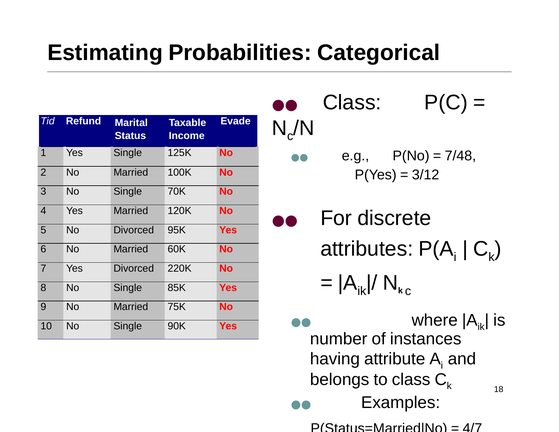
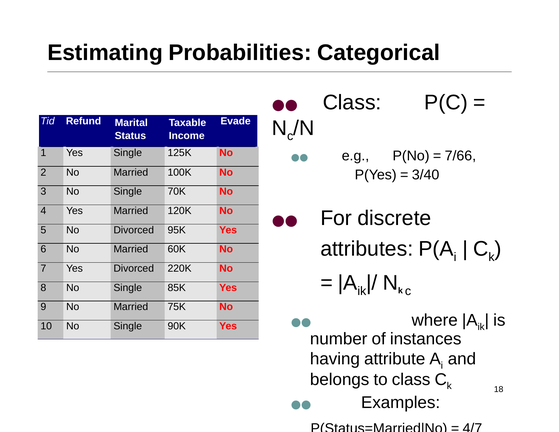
7/48: 7/48 -> 7/66 (460, 156)
3/12: 3/12 -> 3/40 (426, 175)
